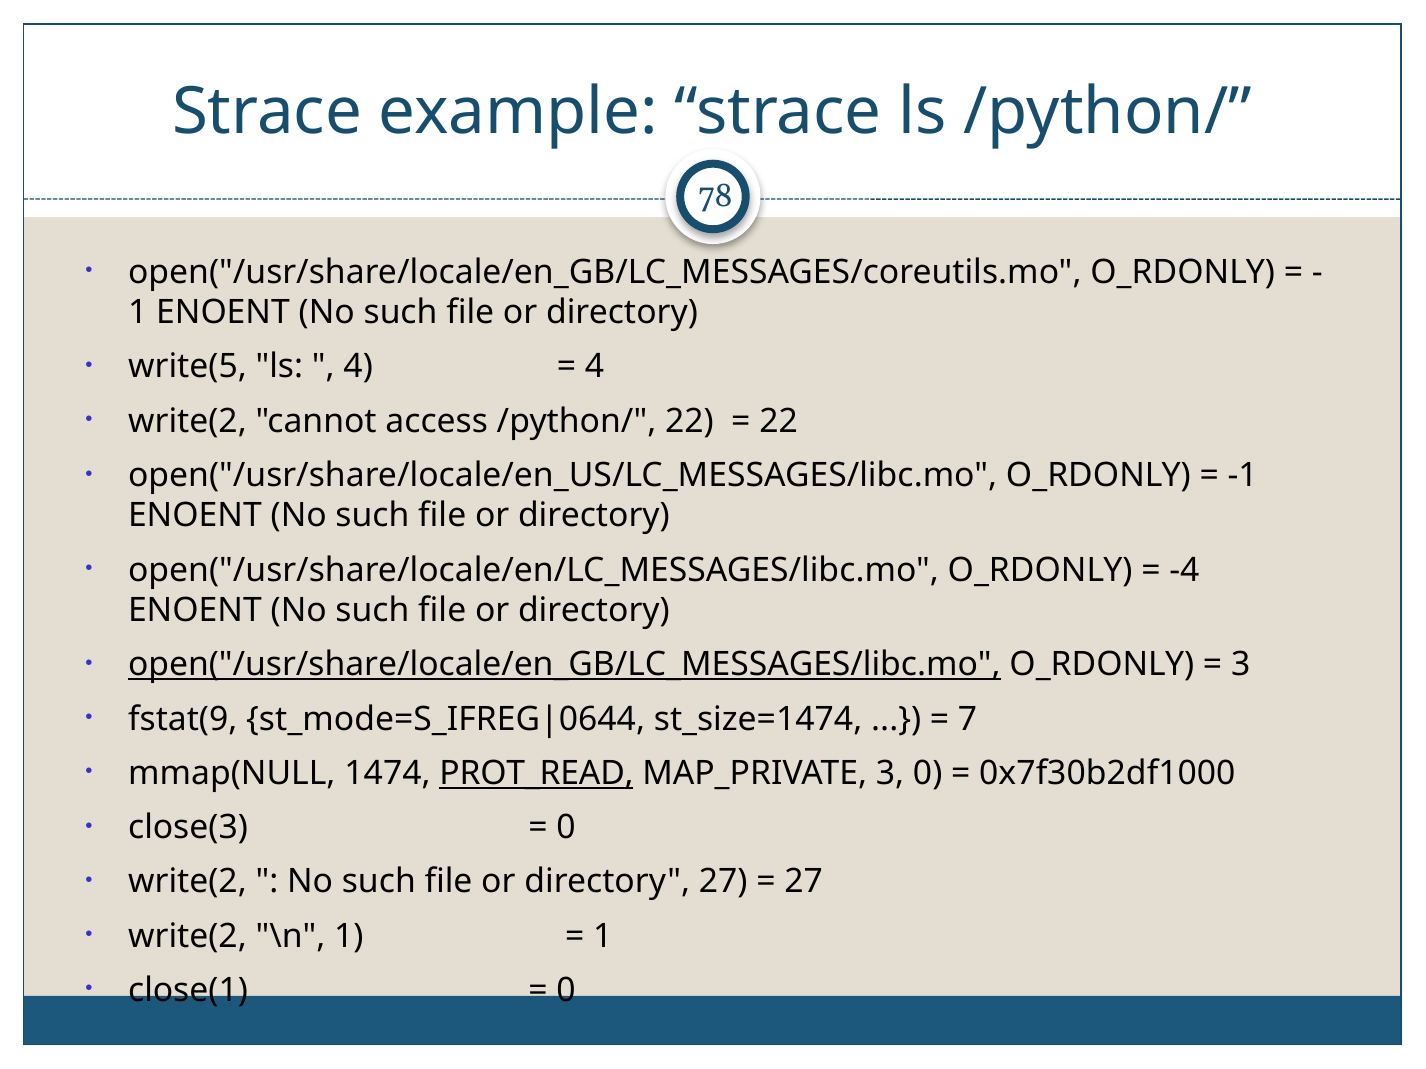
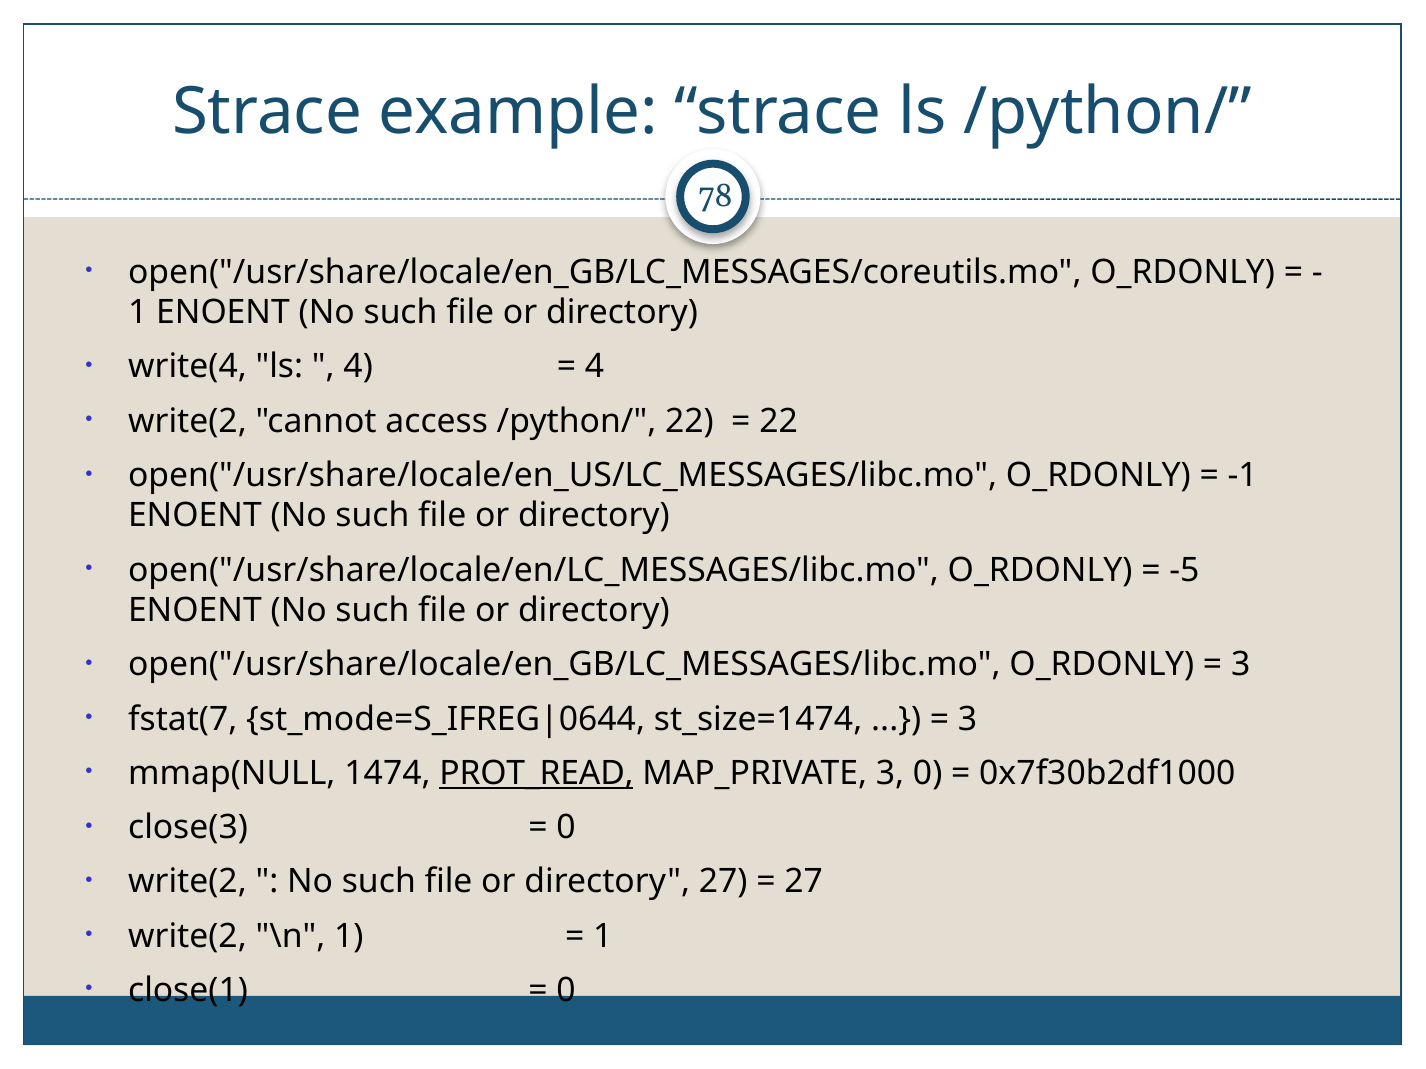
write(5: write(5 -> write(4 (187, 367)
-4: -4 -> -5 (1184, 570)
open("/usr/share/locale/en_GB/LC_MESSAGES/libc.mo underline: present -> none (564, 665)
fstat(9: fstat(9 -> fstat(7 (183, 719)
7: 7 -> 3 (968, 719)
